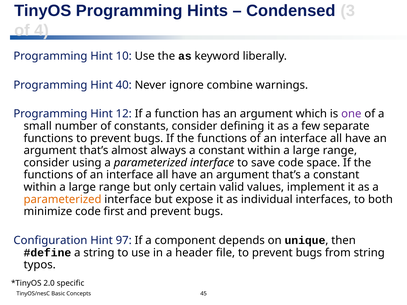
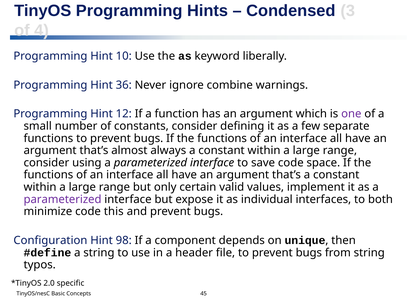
40: 40 -> 36 (124, 85)
parameterized colour: orange -> purple (63, 199)
first: first -> this (114, 212)
97: 97 -> 98 (124, 241)
